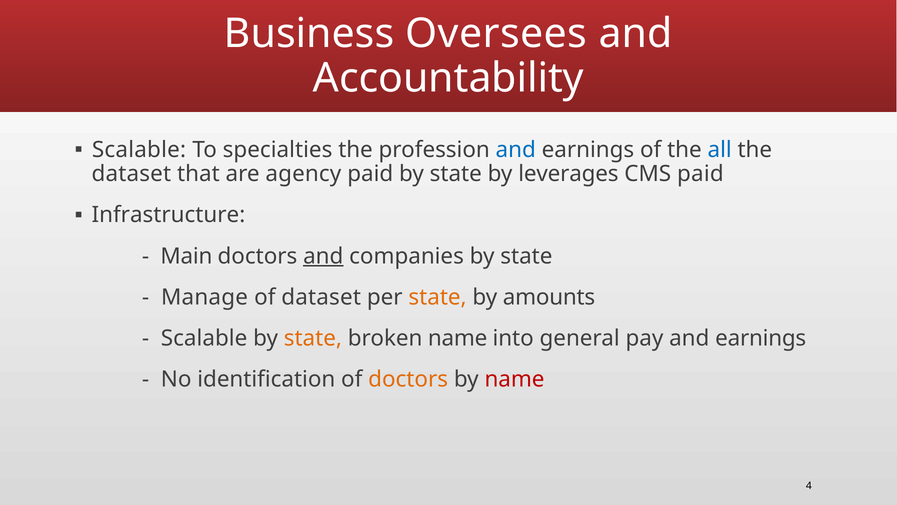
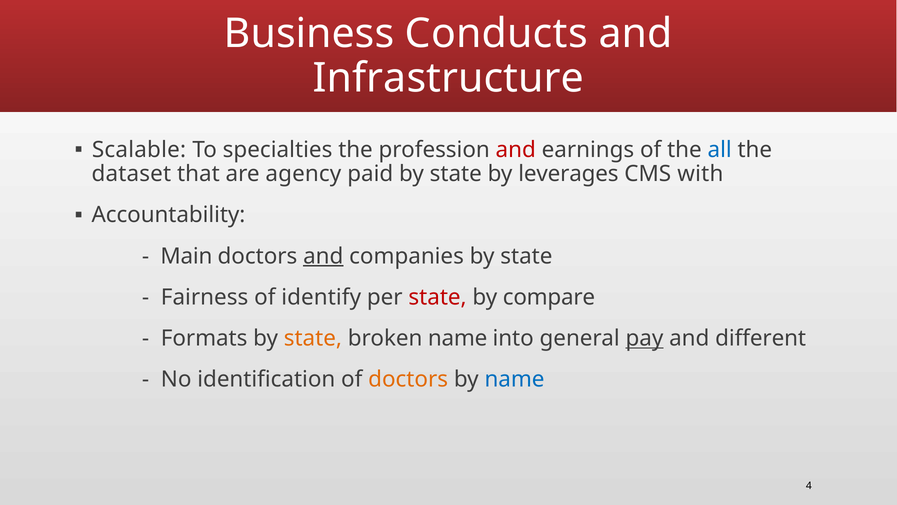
Oversees: Oversees -> Conducts (496, 34)
Accountability: Accountability -> Infrastructure (448, 78)
and colour: blue -> red (516, 150)
CMS paid: paid -> with (700, 174)
Infrastructure: Infrastructure -> Accountability (168, 215)
Manage: Manage -> Fairness (205, 297)
of dataset: dataset -> identify (321, 297)
state colour: orange -> red (438, 297)
amounts: amounts -> compare (549, 297)
Scalable: Scalable -> Formats (204, 338)
pay underline: none -> present (644, 338)
earnings: earnings -> different (761, 338)
name colour: red -> blue (514, 379)
